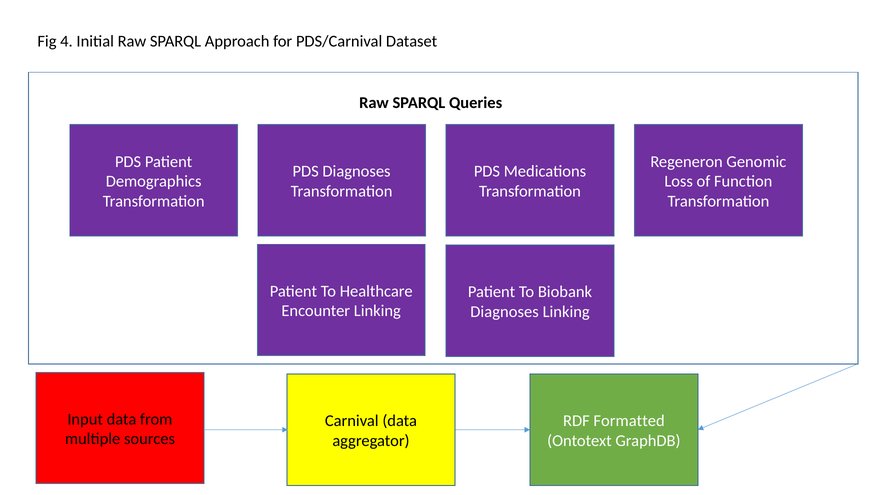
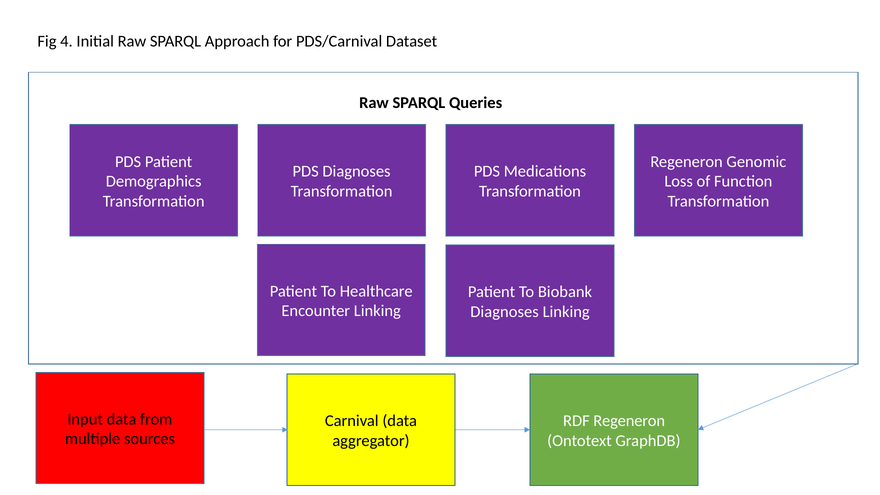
RDF Formatted: Formatted -> Regeneron (629, 421)
